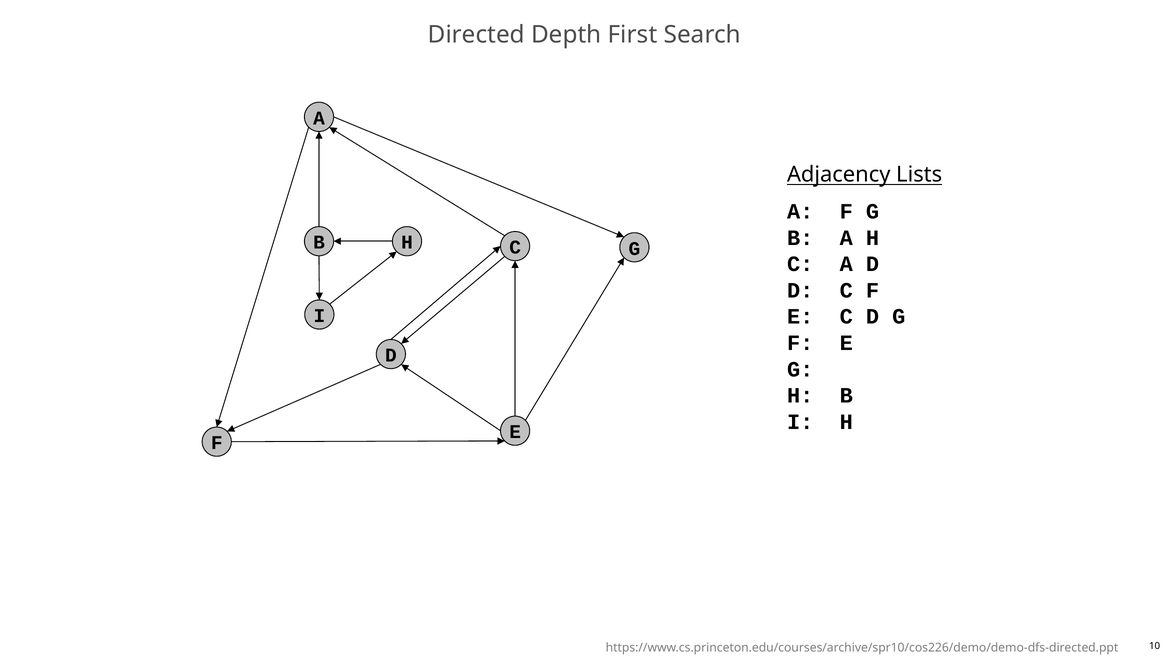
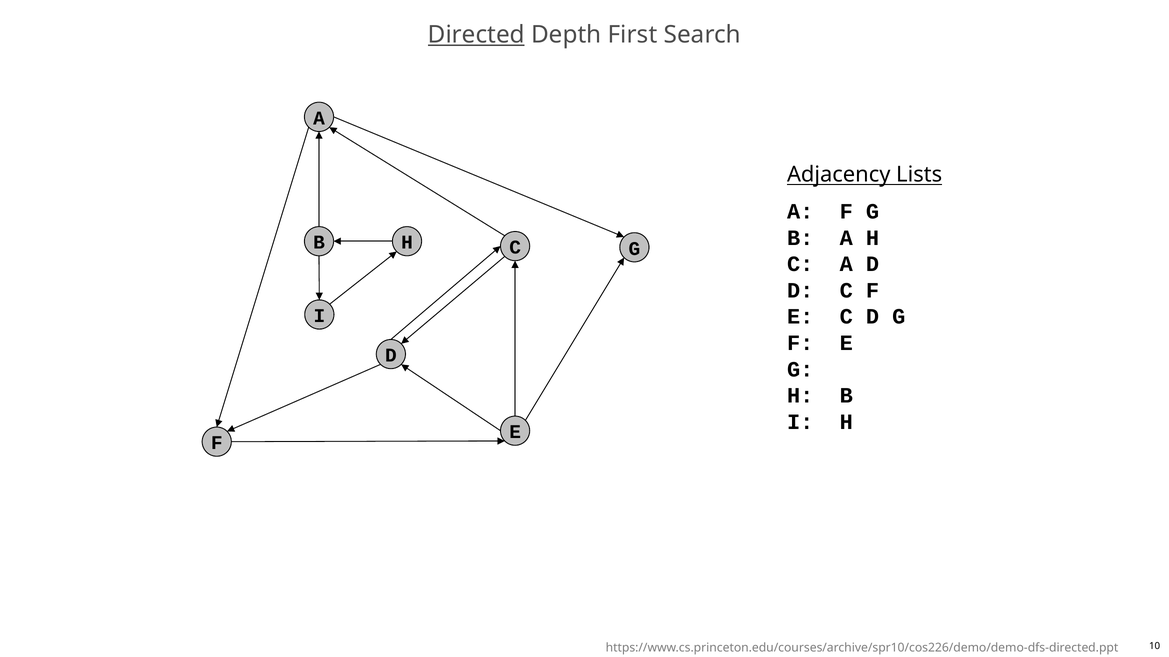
Directed underline: none -> present (476, 35)
